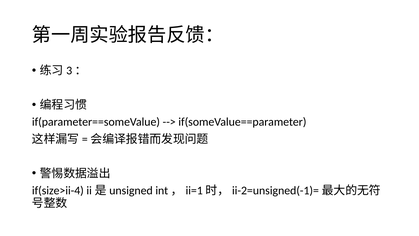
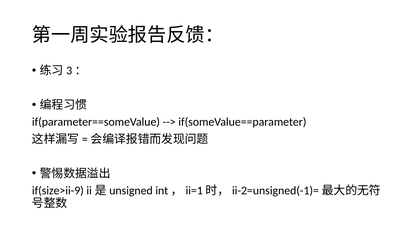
if(size>ii-4: if(size>ii-4 -> if(size>ii-9 (58, 190)
